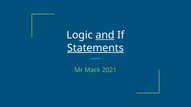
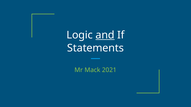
Statements underline: present -> none (95, 48)
